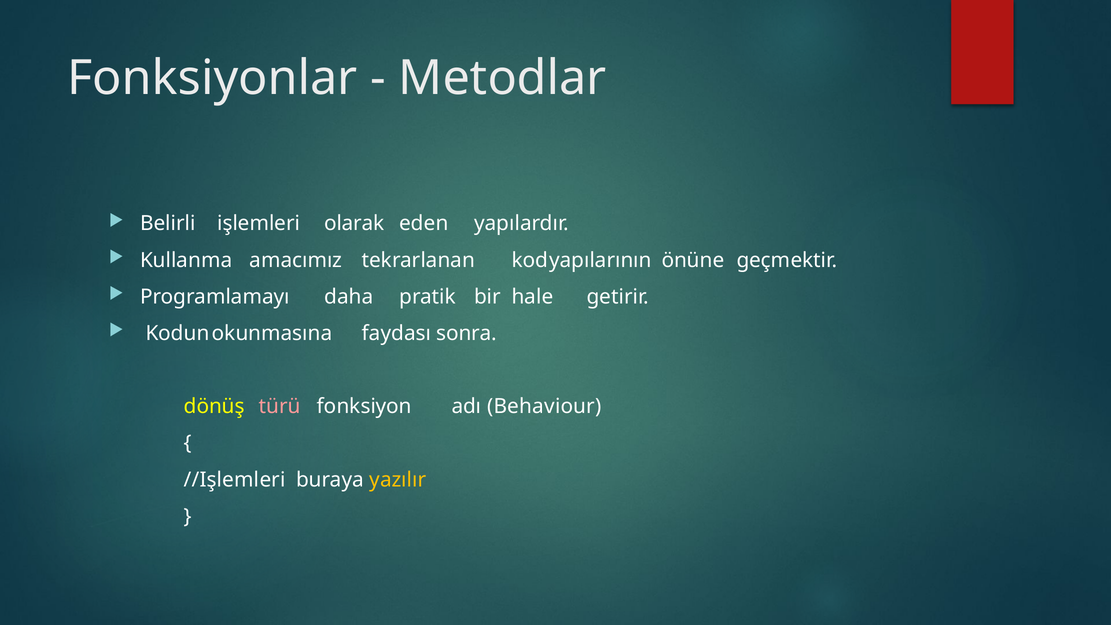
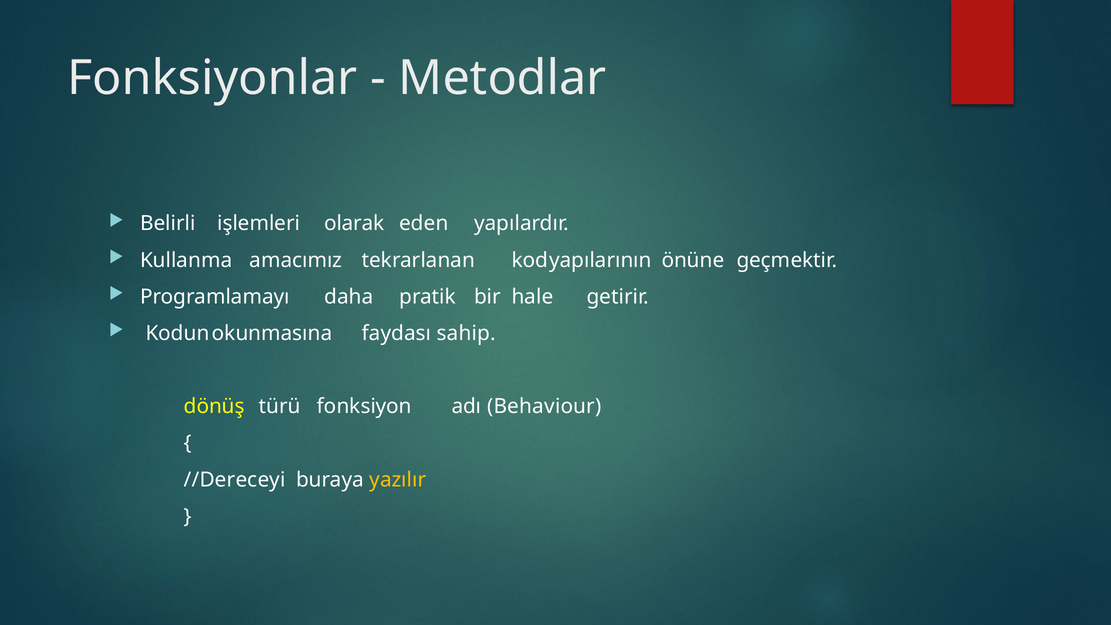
sonra: sonra -> sahip (466, 333)
türü colour: pink -> white (280, 406)
//Işlemleri: //Işlemleri -> //Dereceyi (235, 480)
